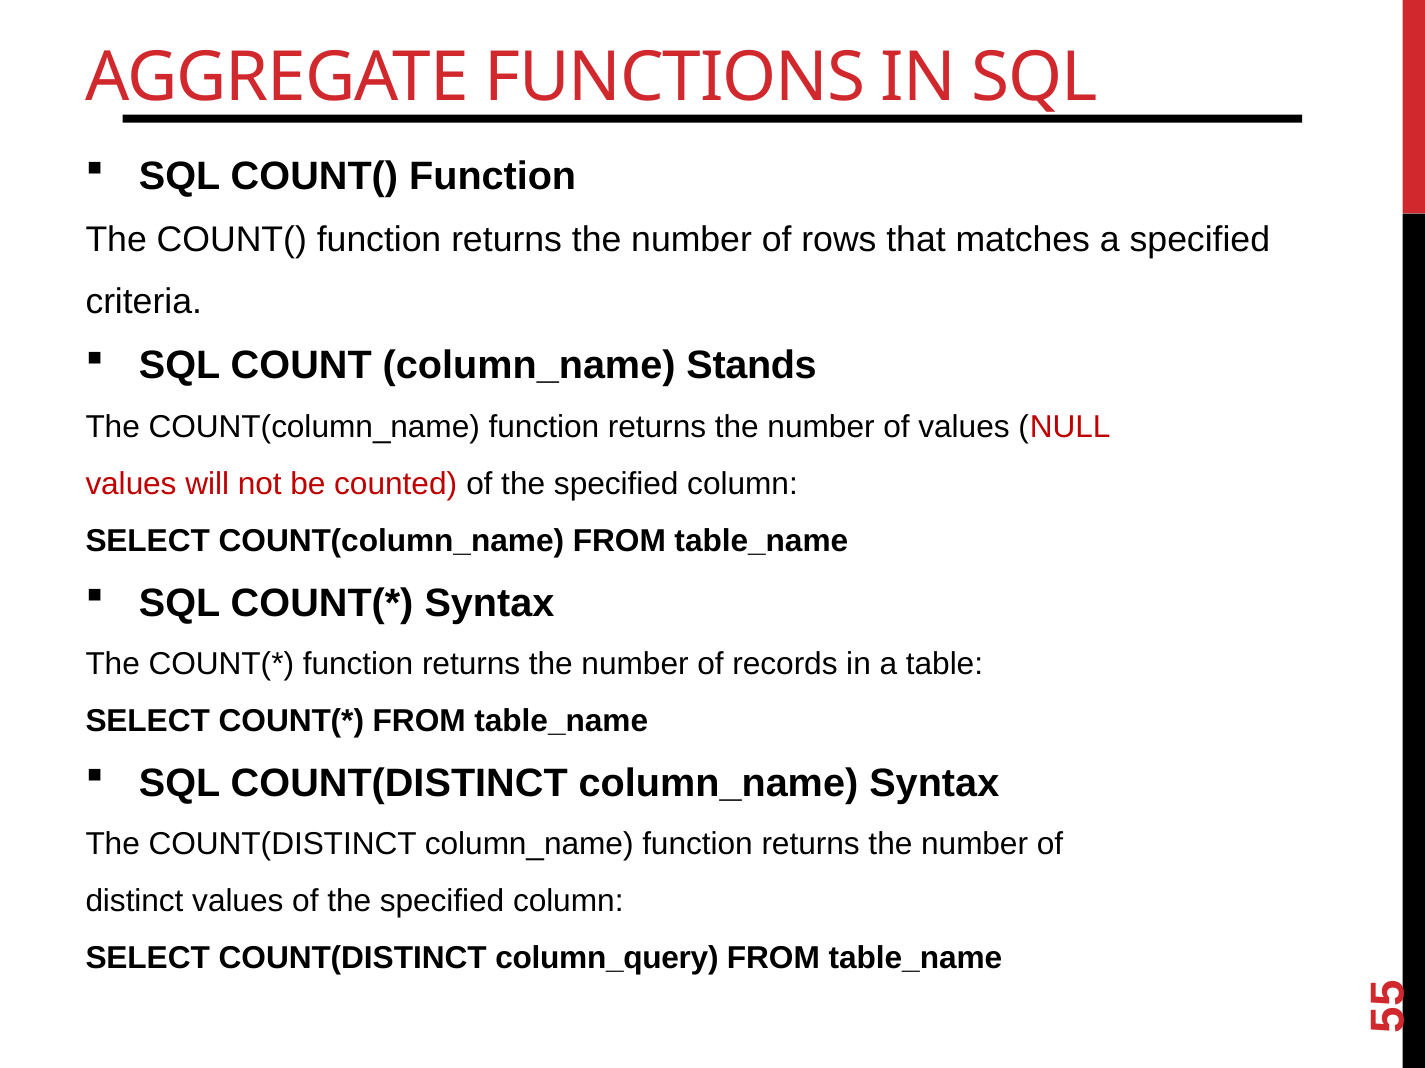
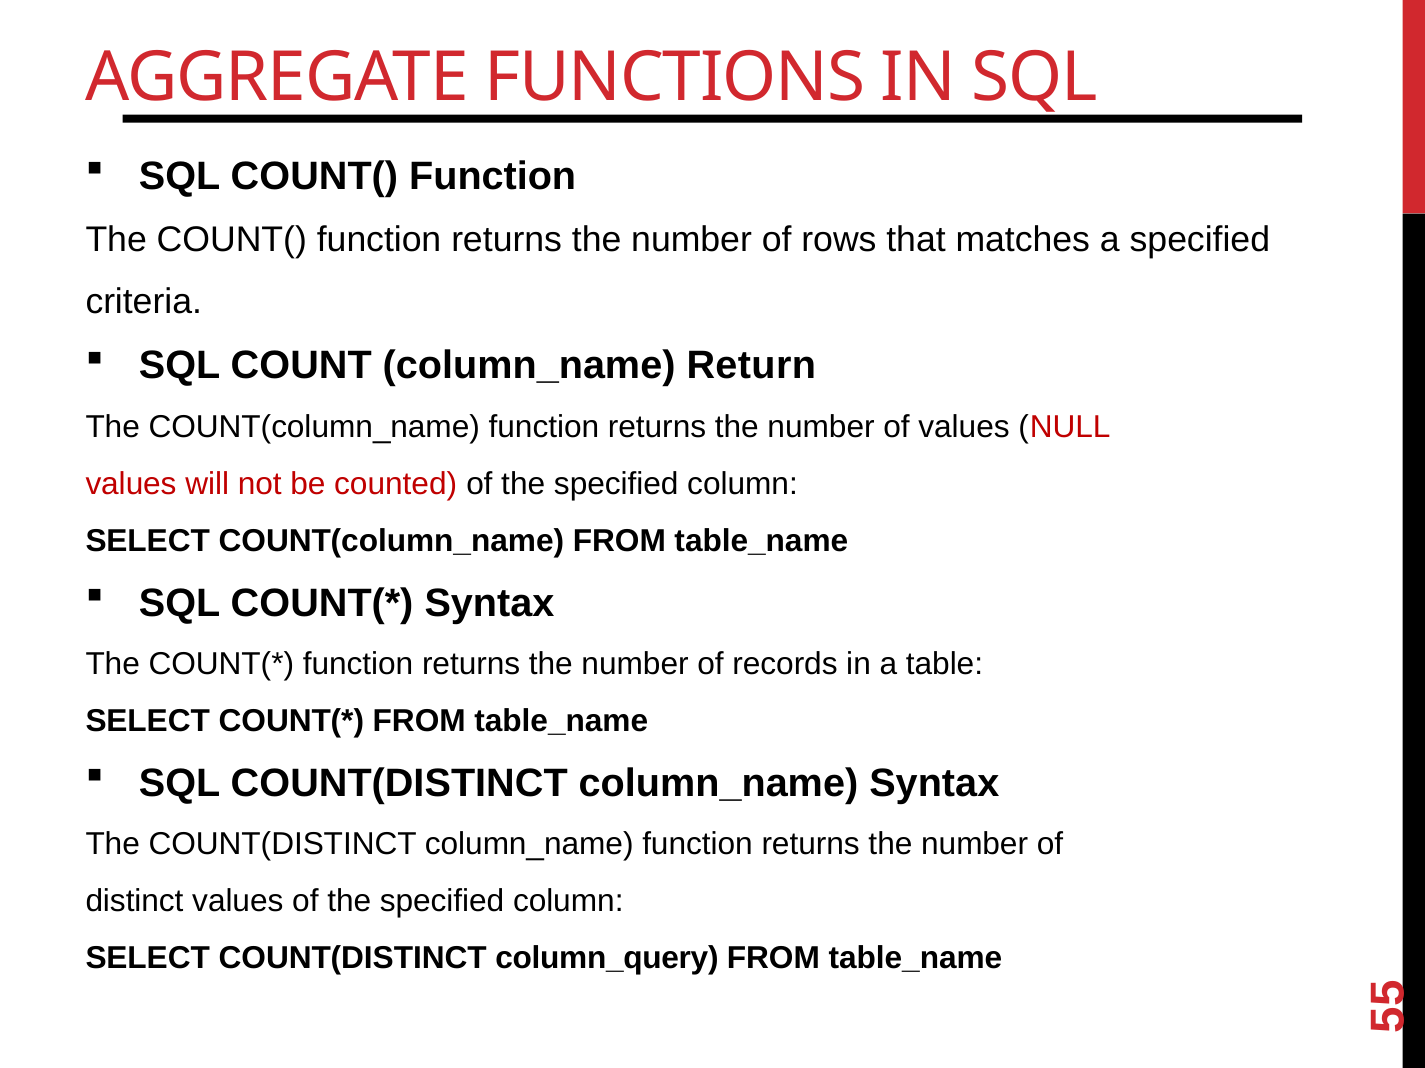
Stands: Stands -> Return (751, 366)
